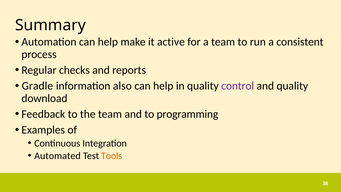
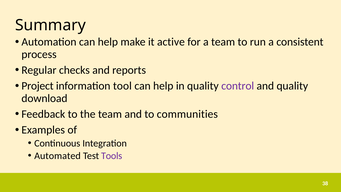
Gradle: Gradle -> Project (38, 86)
also: also -> tool (122, 86)
programming: programming -> communities (187, 114)
Tools colour: orange -> purple (112, 156)
